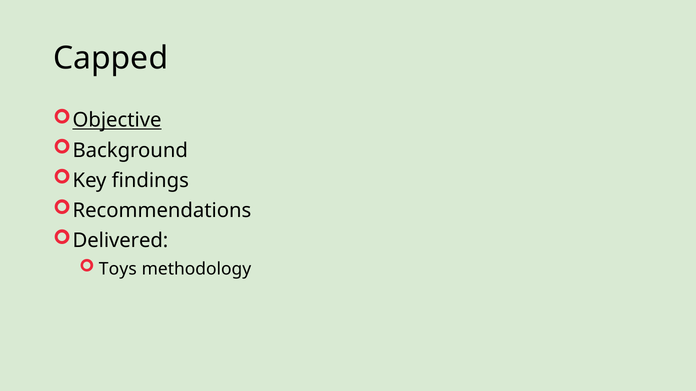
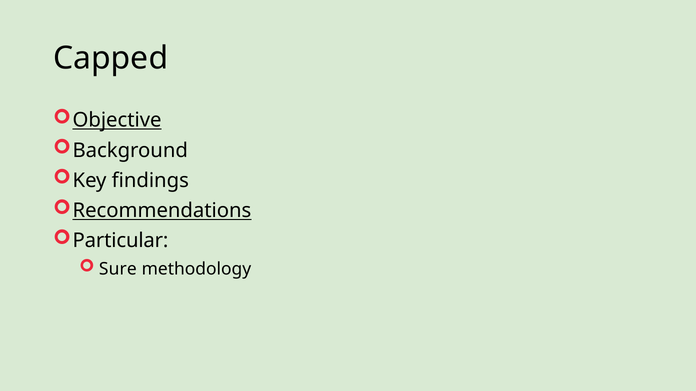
Recommendations underline: none -> present (162, 211)
Delivered: Delivered -> Particular (120, 241)
Toys: Toys -> Sure (118, 269)
